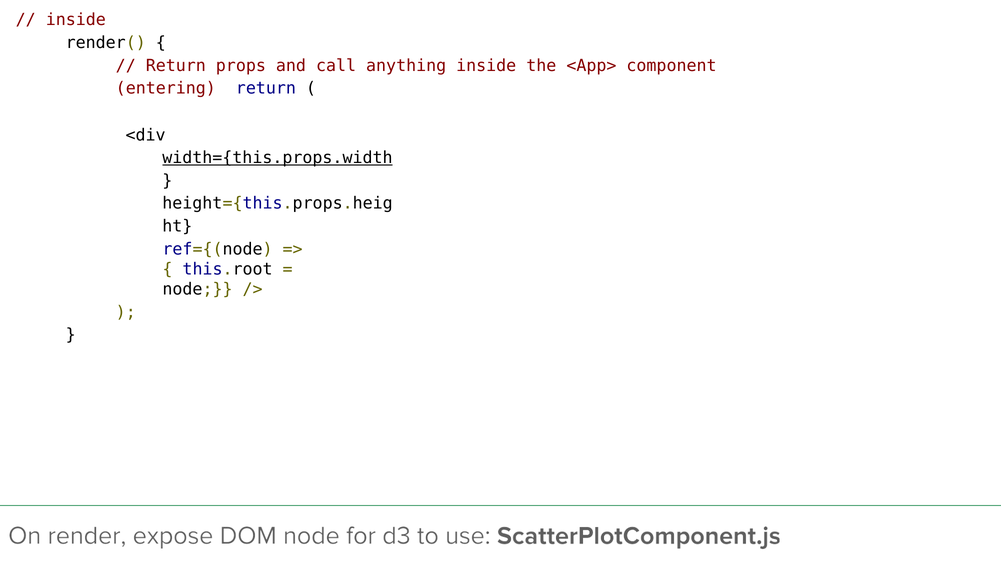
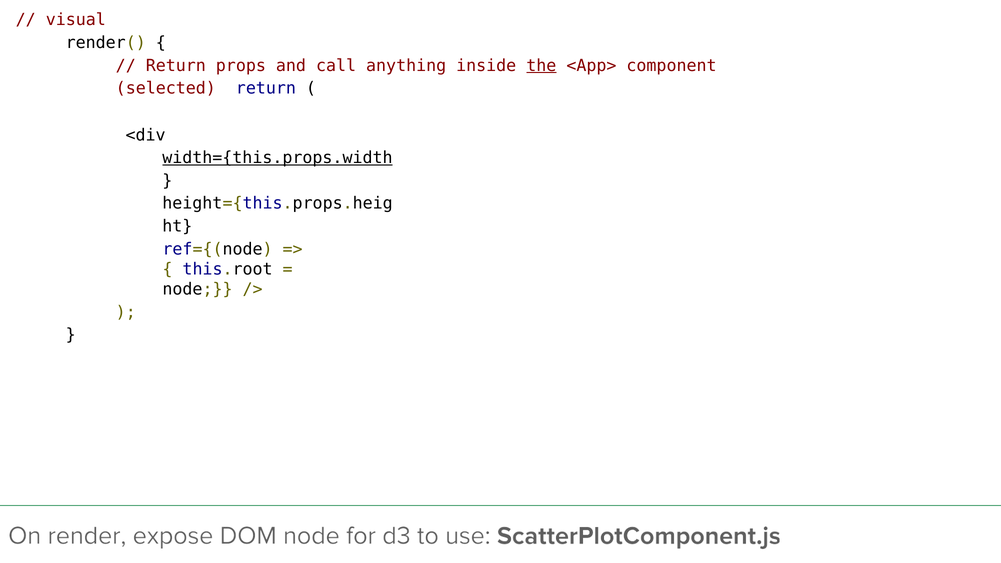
inside: inside -> visual (76, 20)
the underline: none -> present (541, 66)
entering: entering -> selected (166, 88)
